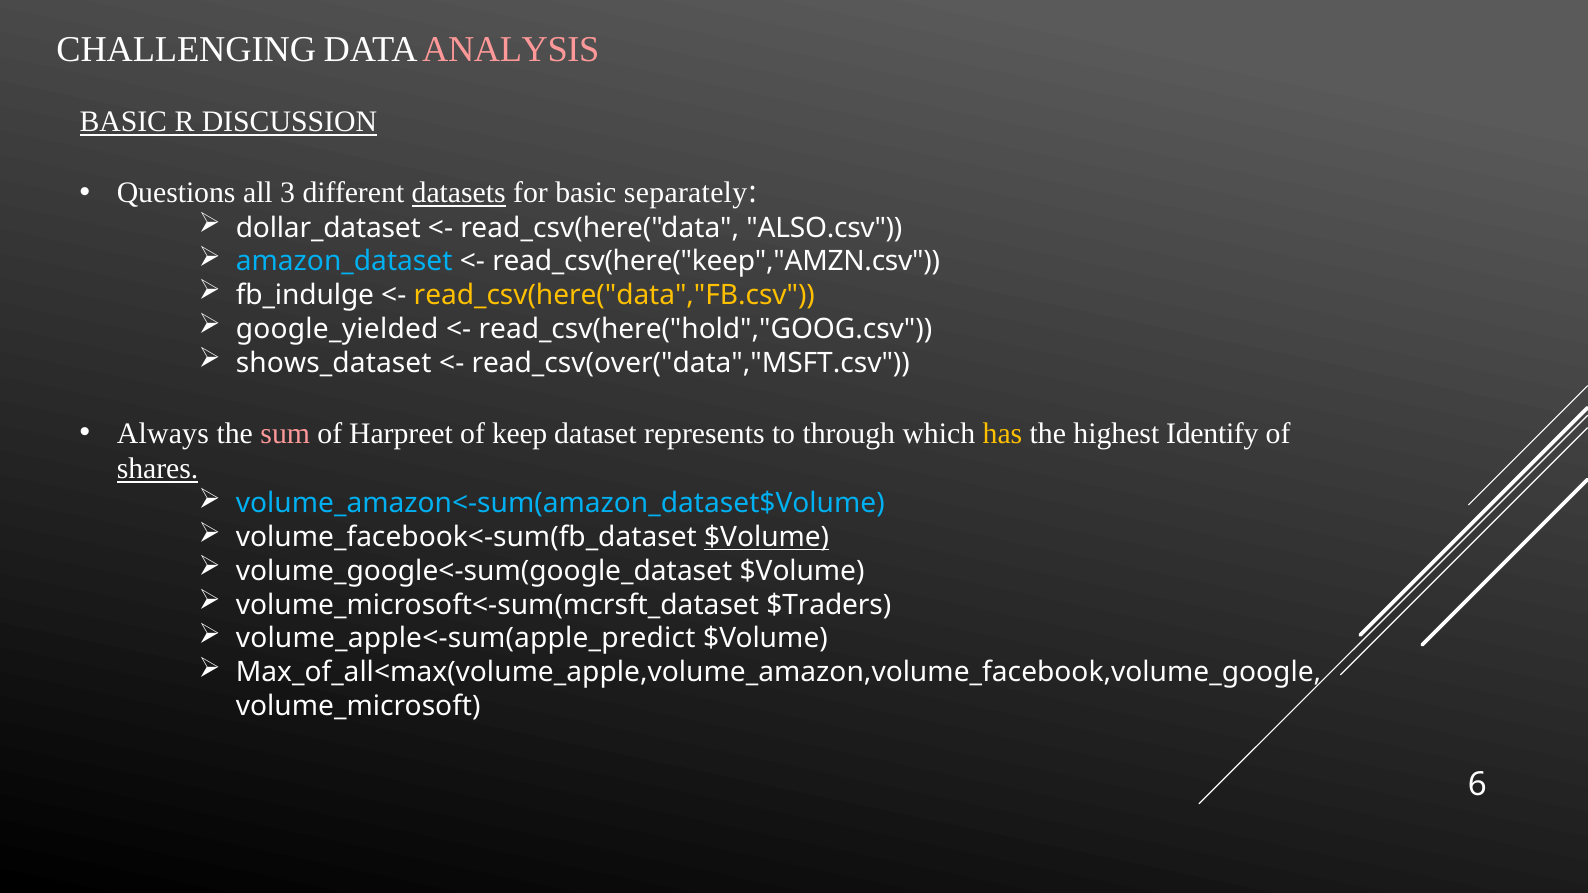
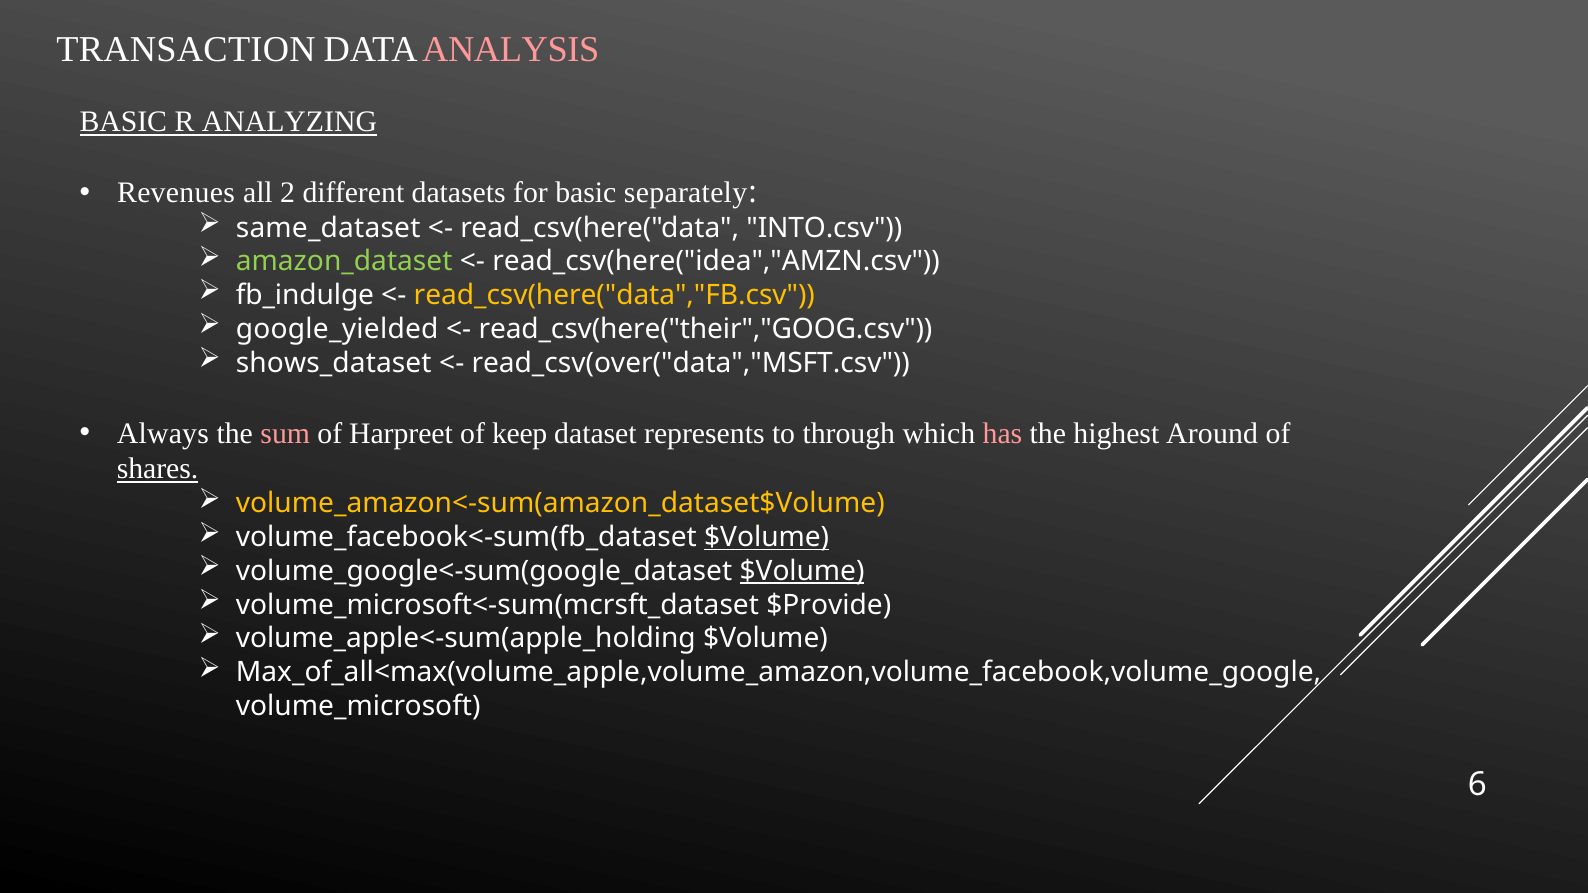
CHALLENGING: CHALLENGING -> TRANSACTION (186, 50)
DISCUSSION: DISCUSSION -> ANALYZING (289, 122)
Questions: Questions -> Revenues (176, 193)
3: 3 -> 2 (288, 193)
datasets underline: present -> none (459, 193)
dollar_dataset: dollar_dataset -> same_dataset (328, 228)
ALSO.csv: ALSO.csv -> INTO.csv (824, 228)
amazon_dataset colour: light blue -> light green (344, 262)
read_csv(here("keep","AMZN.csv: read_csv(here("keep","AMZN.csv -> read_csv(here("idea","AMZN.csv (716, 262)
read_csv(here("hold","GOOG.csv: read_csv(here("hold","GOOG.csv -> read_csv(here("their","GOOG.csv (705, 329)
has colour: yellow -> pink (1002, 433)
Identify: Identify -> Around (1212, 433)
volume_amazon<-sum(amazon_dataset$Volume colour: light blue -> yellow (560, 504)
$Volume underline: none -> present (802, 571)
$Traders: $Traders -> $Provide (829, 605)
volume_apple<-sum(apple_predict: volume_apple<-sum(apple_predict -> volume_apple<-sum(apple_holding (466, 639)
